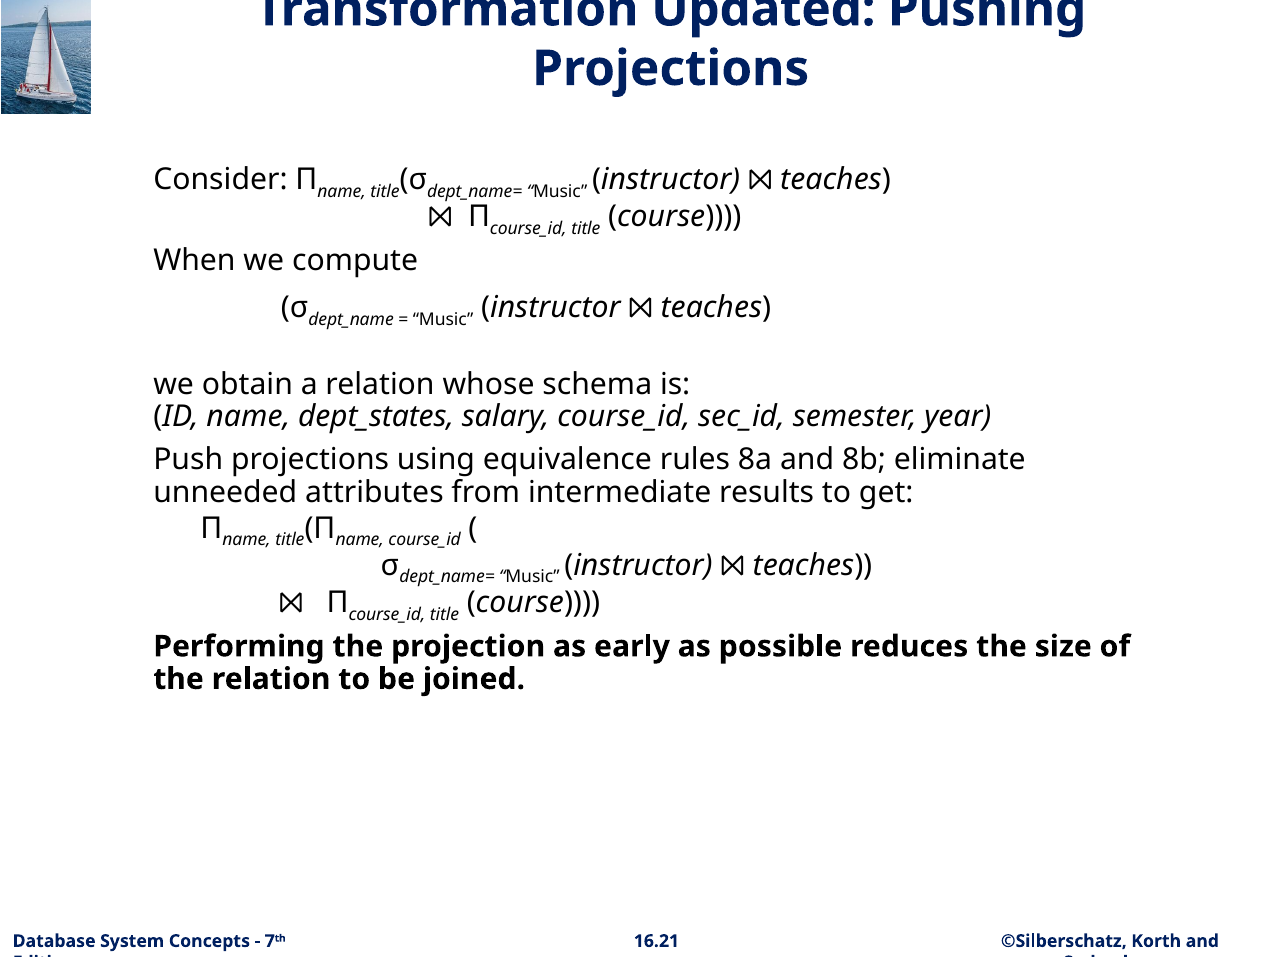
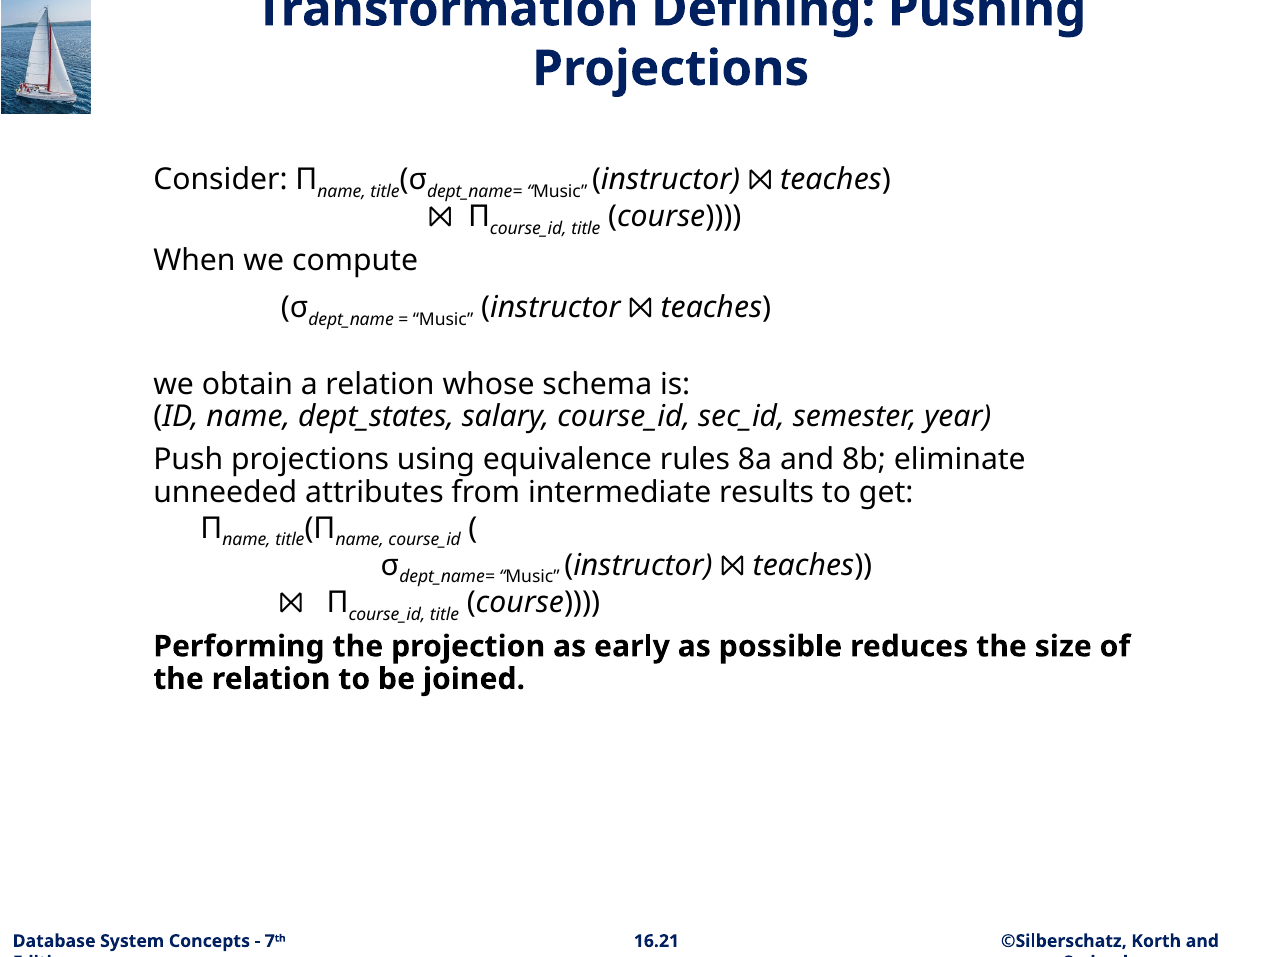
Updated: Updated -> Defining (763, 9)
